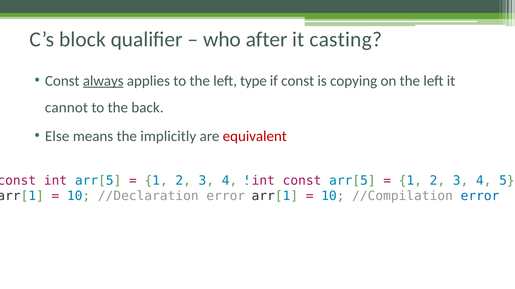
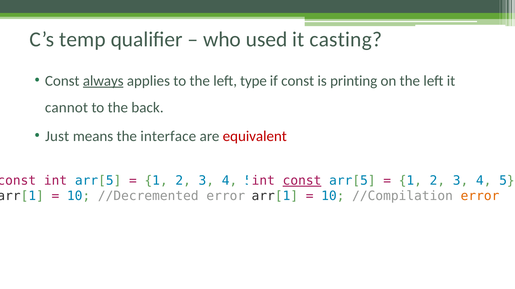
block: block -> temp (82, 39)
after: after -> used (267, 39)
copying: copying -> printing (354, 81)
Else: Else -> Just (57, 137)
implicitly: implicitly -> interface (168, 137)
const underline: none -> present (302, 181)
//Declaration: //Declaration -> //Decremented (148, 196)
error colour: blue -> orange (480, 196)
